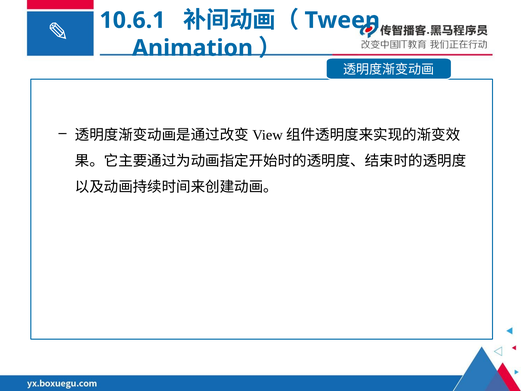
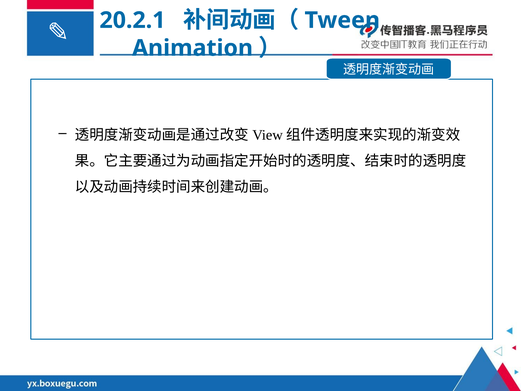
10.6.1: 10.6.1 -> 20.2.1 (132, 20)
